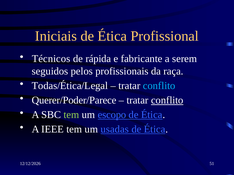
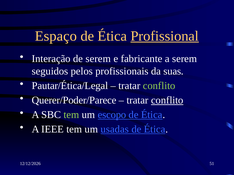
Iniciais: Iniciais -> Espaço (56, 36)
Profissional underline: none -> present (165, 36)
Técnicos: Técnicos -> Interação (51, 59)
de rápida: rápida -> serem (98, 59)
raça: raça -> suas (174, 71)
Todas/Ética/Legal: Todas/Ética/Legal -> Pautar/Ética/Legal (70, 86)
conflito colour: light blue -> light green (159, 86)
